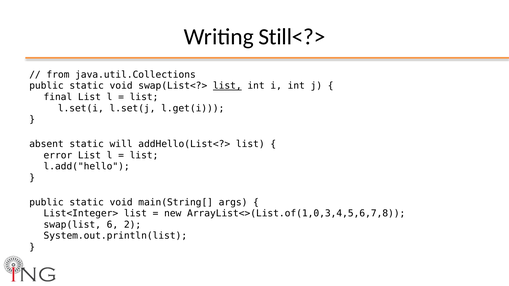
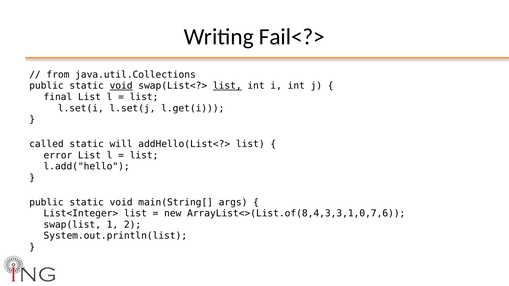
Still<?>: Still<?> -> Fail<?> (292, 37)
void underline: none -> present (121, 86)
absent: absent -> called (46, 144)
ArrayList<>(List.of(1,0,3,4,5,6,7,8: ArrayList<>(List.of(1,0,3,4,5,6,7,8 -> ArrayList<>(List.of(8,4,3,3,1,0,7,6 (296, 214)
6: 6 -> 1 (112, 225)
